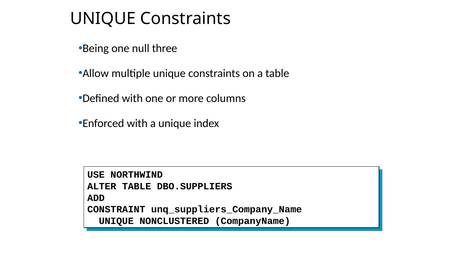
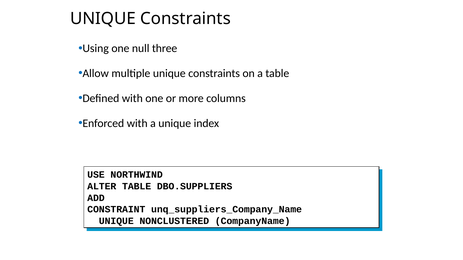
Being: Being -> Using (96, 48)
